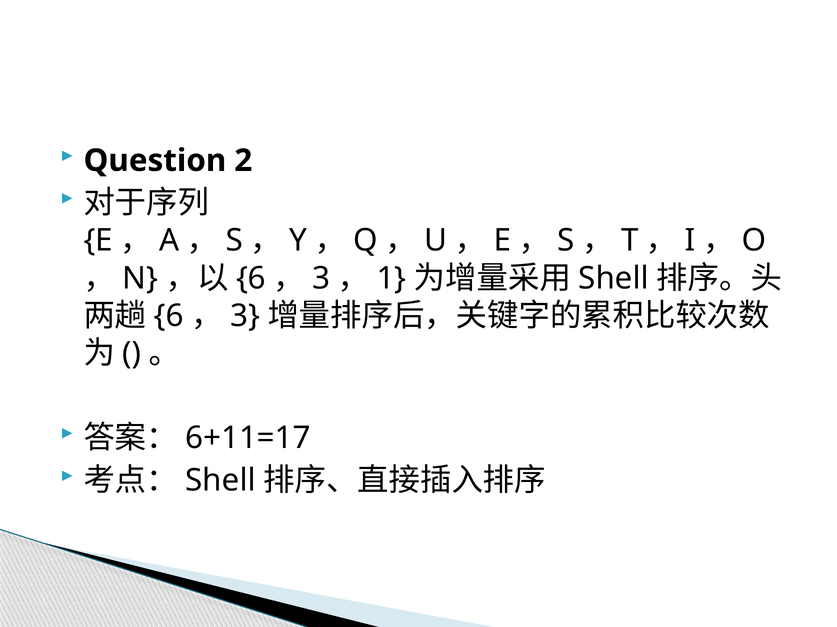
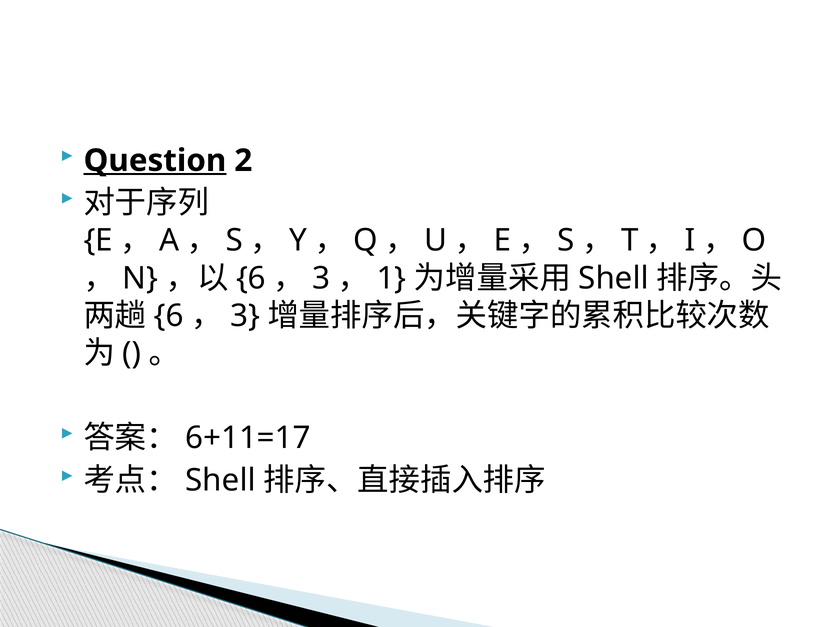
Question underline: none -> present (155, 161)
